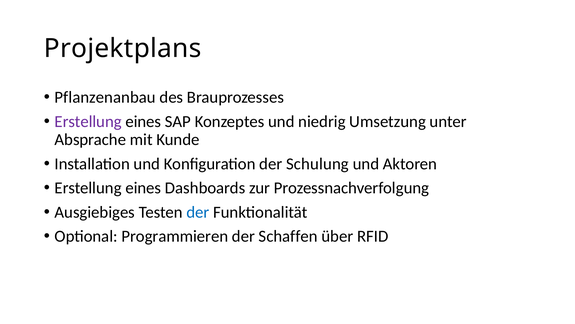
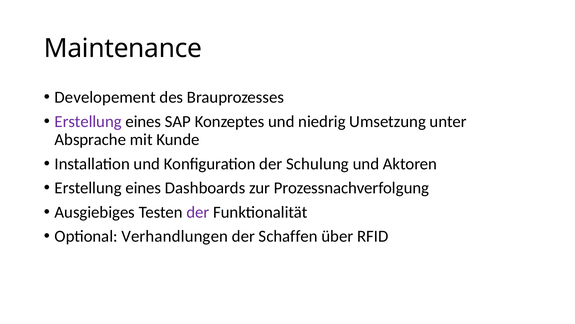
Projektplans: Projektplans -> Maintenance (123, 48)
Pflanzenanbau: Pflanzenanbau -> Developement (105, 97)
der colour: blue -> purple (198, 212)
Programmieren: Programmieren -> Verhandlungen (175, 236)
